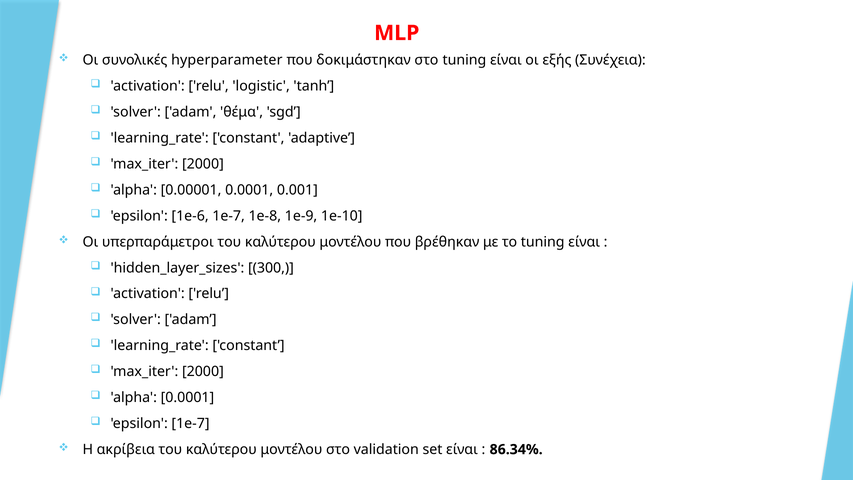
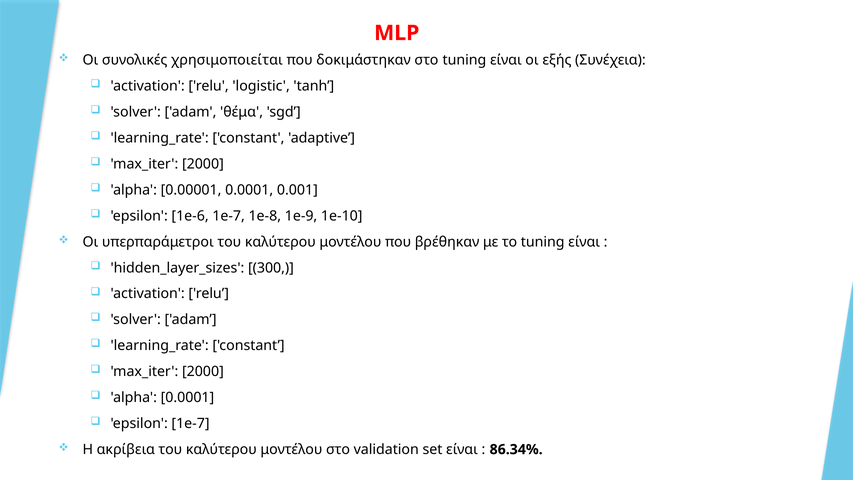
hyperparameter: hyperparameter -> χρησιμοποιείται (227, 60)
